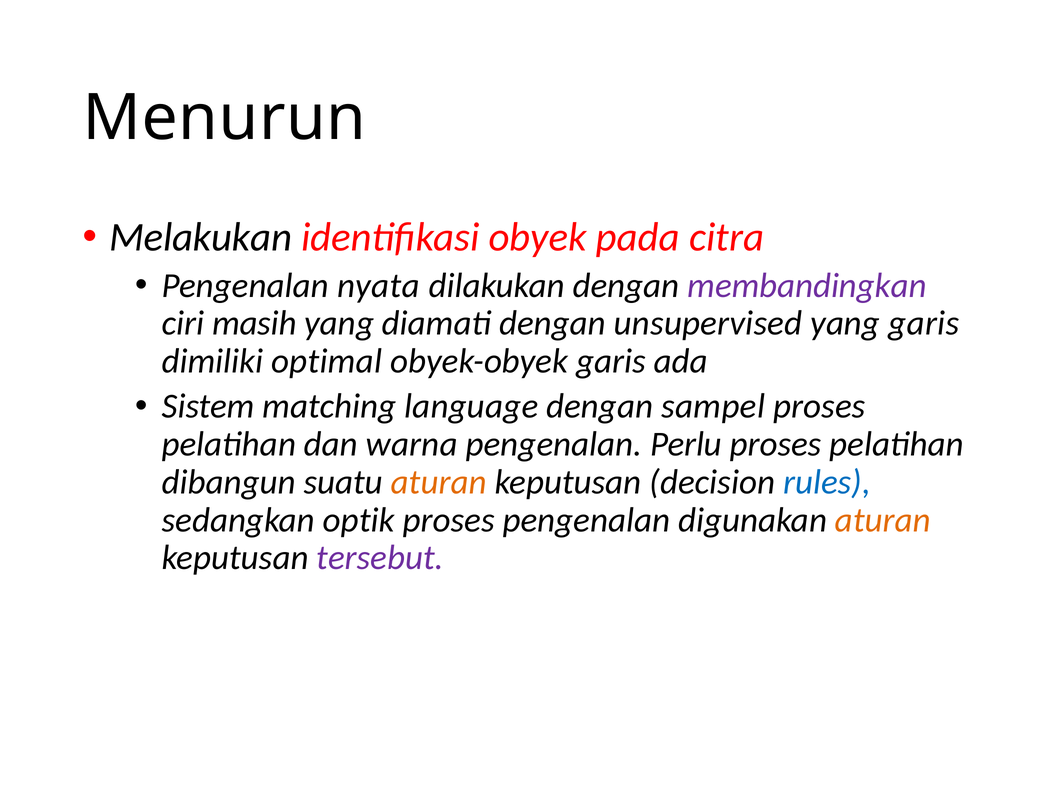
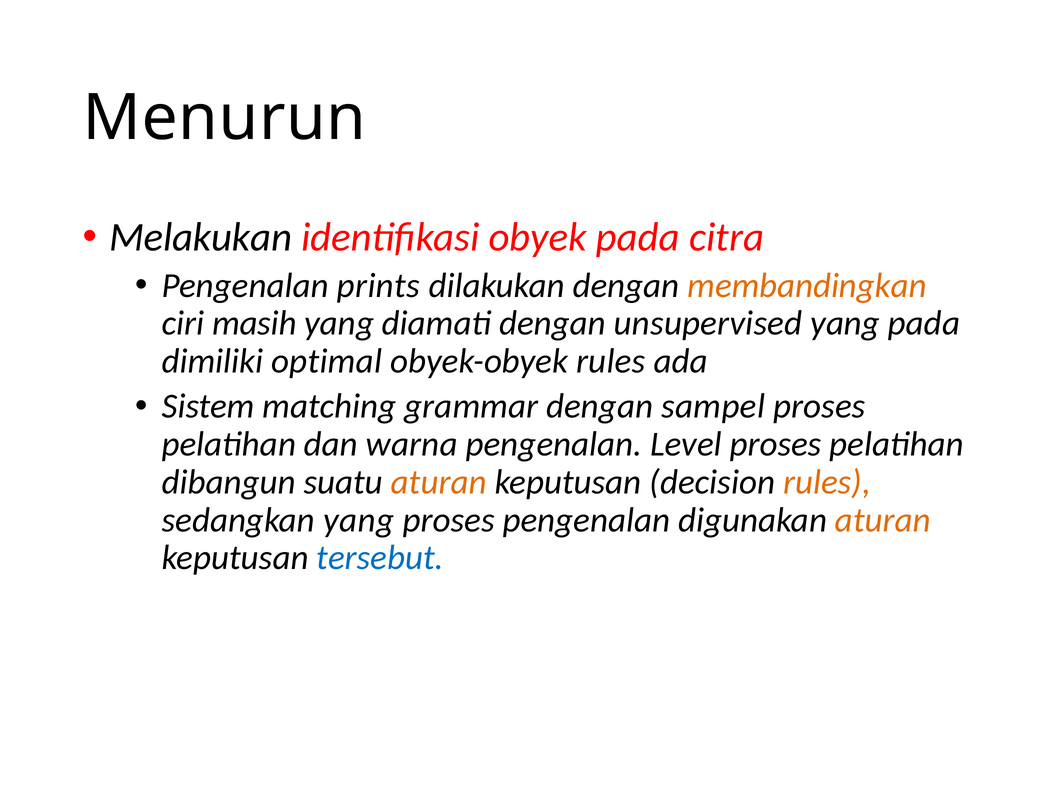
nyata: nyata -> prints (378, 286)
membandingkan colour: purple -> orange (807, 286)
yang garis: garis -> pada (924, 323)
obyek-obyek garis: garis -> rules (611, 361)
language: language -> grammar (471, 406)
Perlu: Perlu -> Level (686, 444)
rules colour: blue -> orange (827, 482)
sedangkan optik: optik -> yang (359, 520)
tersebut colour: purple -> blue (380, 558)
